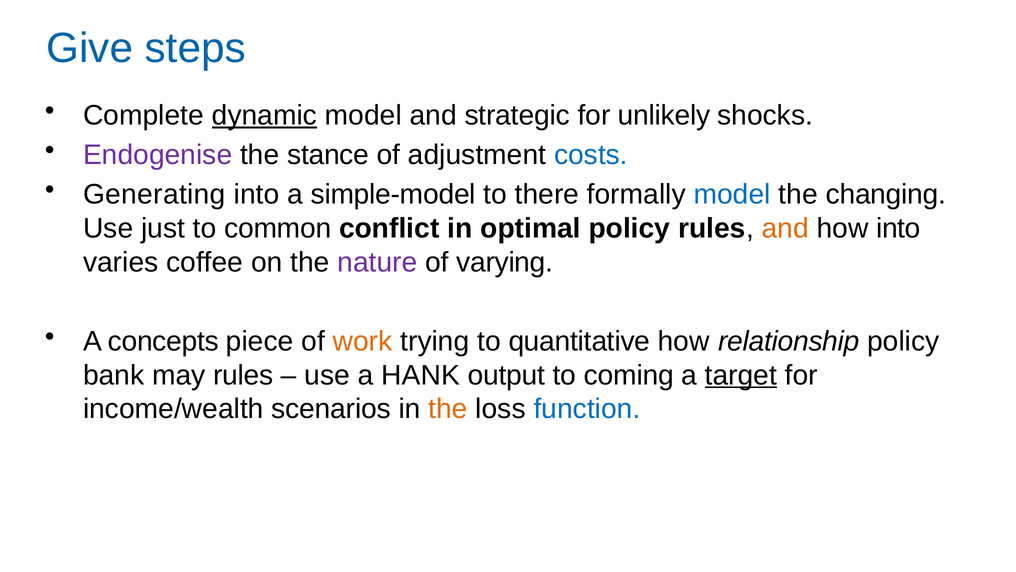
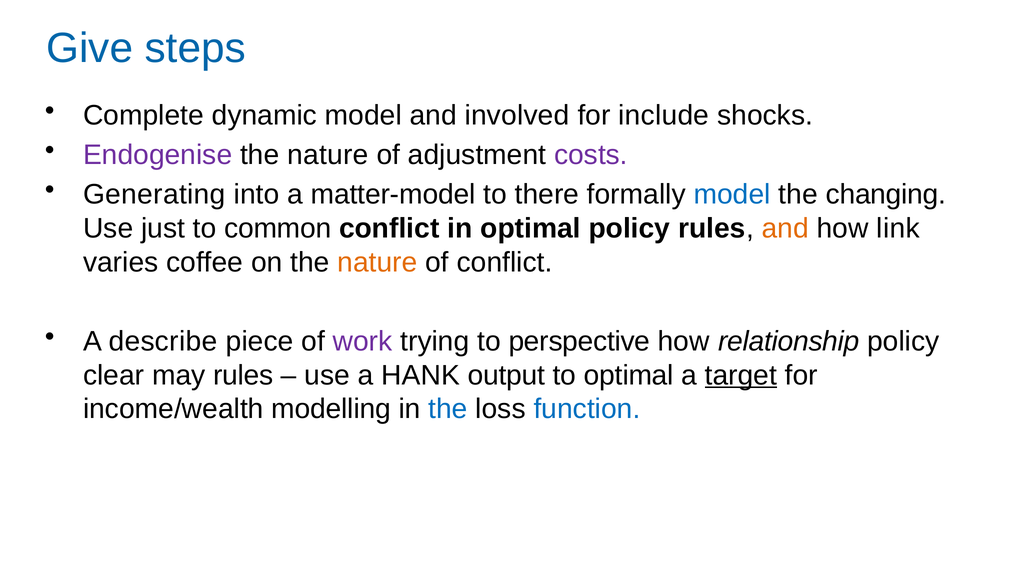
dynamic underline: present -> none (264, 115)
strategic: strategic -> involved (517, 115)
unlikely: unlikely -> include (664, 115)
stance: stance -> nature (328, 155)
costs colour: blue -> purple (591, 155)
simple-model: simple-model -> matter-model (393, 194)
how into: into -> link (898, 228)
nature colour: purple -> orange (377, 262)
of varying: varying -> conflict (505, 262)
concepts: concepts -> describe (163, 341)
work colour: orange -> purple (363, 341)
quantitative: quantitative -> perspective (579, 341)
bank: bank -> clear (114, 375)
to coming: coming -> optimal (629, 375)
scenarios: scenarios -> modelling (331, 409)
the colour: orange -> blue (448, 409)
